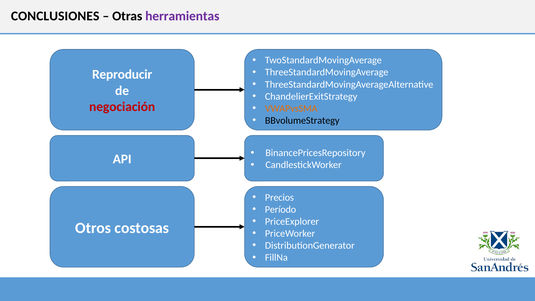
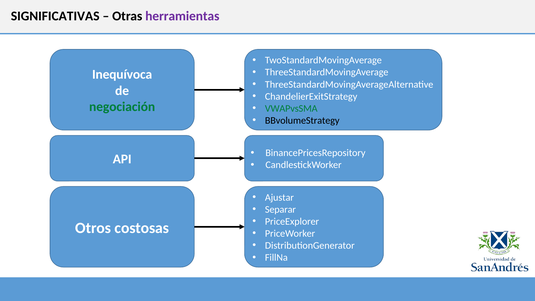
CONCLUSIONES: CONCLUSIONES -> SIGNIFICATIVAS (55, 16)
Reproducir: Reproducir -> Inequívoca (122, 75)
negociación colour: red -> green (122, 107)
VWAPvsSMA colour: orange -> green (291, 108)
Precios: Precios -> Ajustar (279, 197)
Período: Período -> Separar (280, 209)
